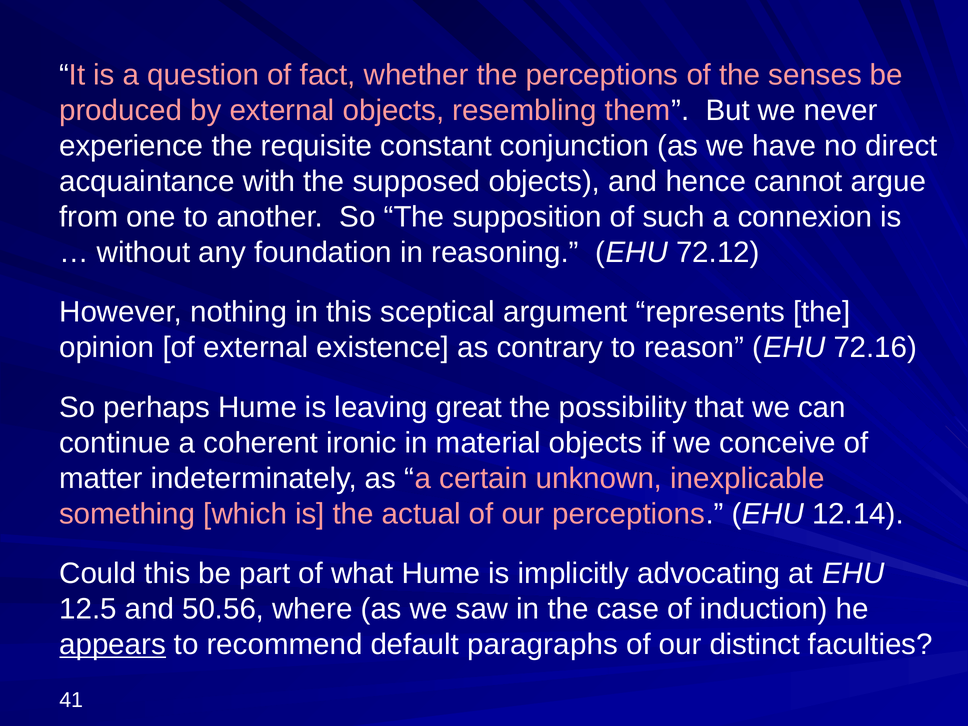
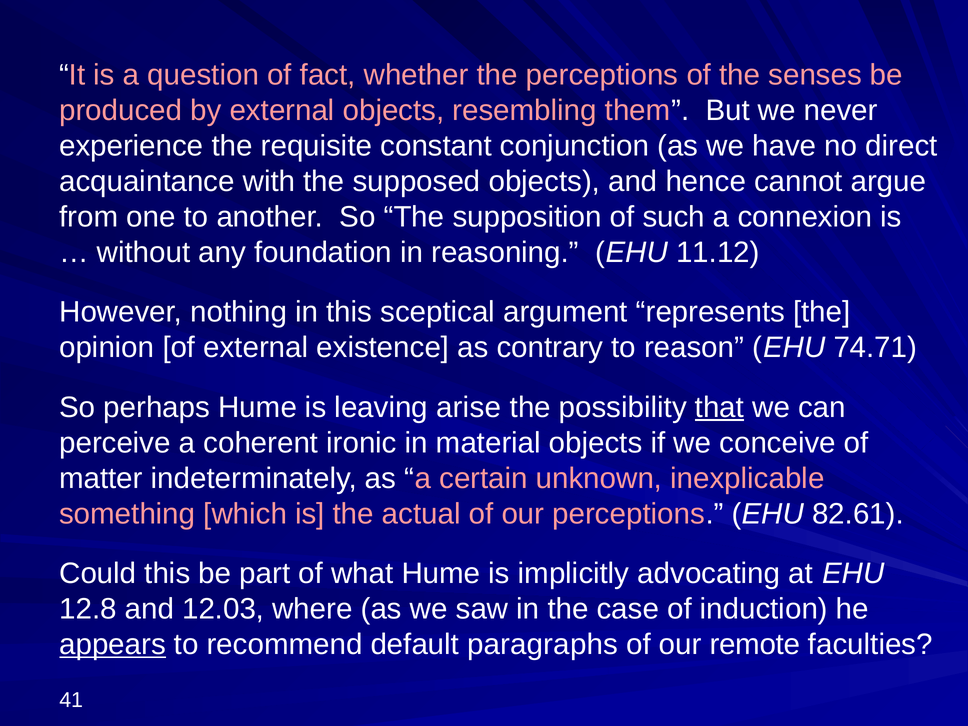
72.12: 72.12 -> 11.12 (718, 253)
72.16: 72.16 -> 74.71 (875, 348)
great: great -> arise (469, 407)
that underline: none -> present (719, 407)
continue: continue -> perceive (115, 443)
12.14: 12.14 -> 82.61 (858, 514)
12.5: 12.5 -> 12.8 (88, 609)
50.56: 50.56 -> 12.03 (223, 609)
distinct: distinct -> remote (755, 644)
